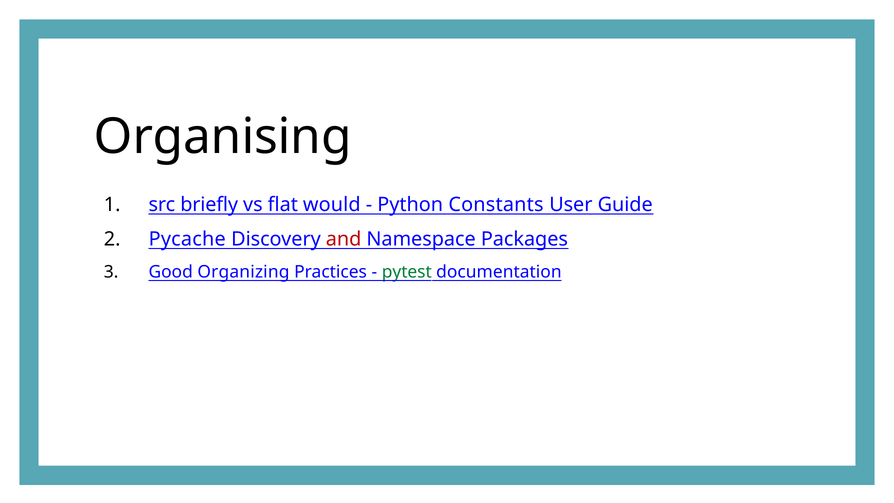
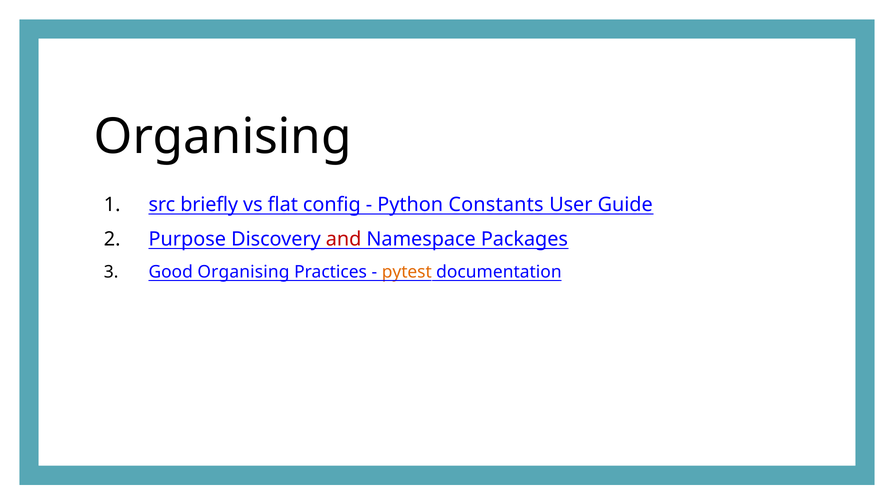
would: would -> config (332, 205)
Pycache: Pycache -> Purpose (187, 239)
Good Organizing: Organizing -> Organising (244, 272)
pytest colour: green -> orange (407, 272)
